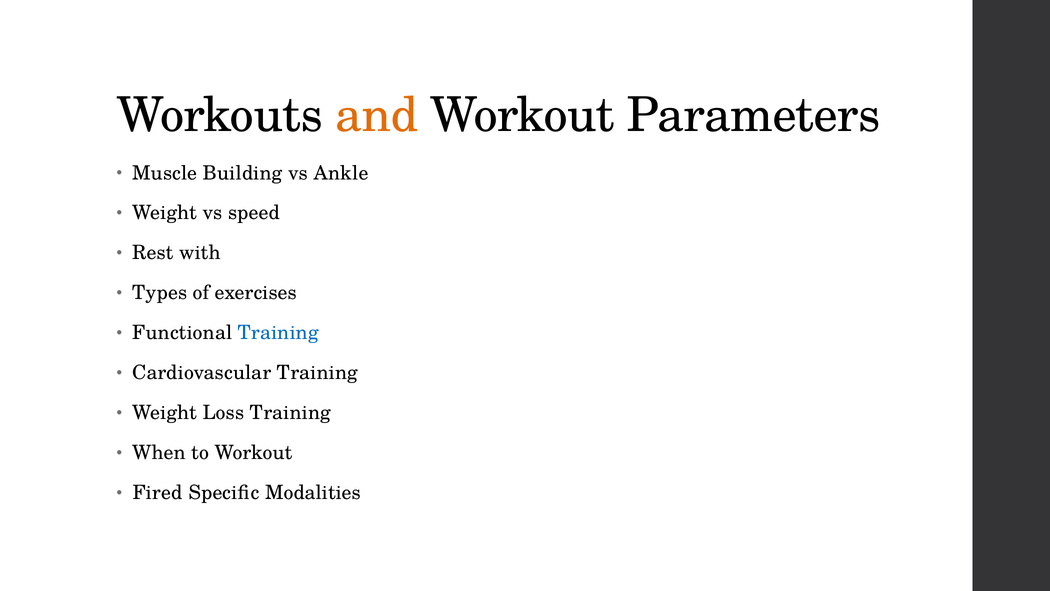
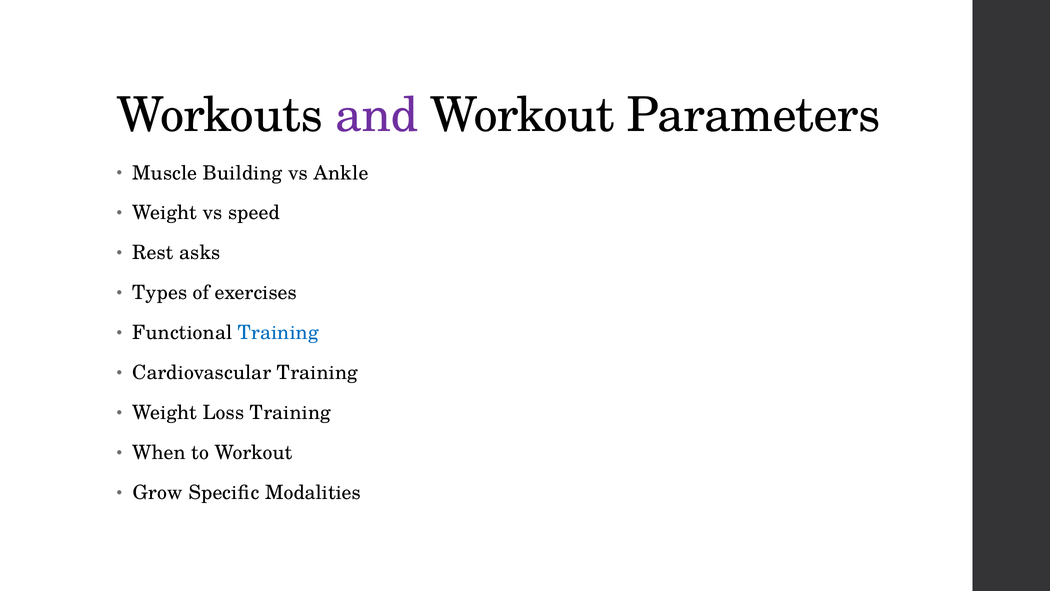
and colour: orange -> purple (377, 115)
with: with -> asks (200, 253)
Fired: Fired -> Grow (158, 493)
